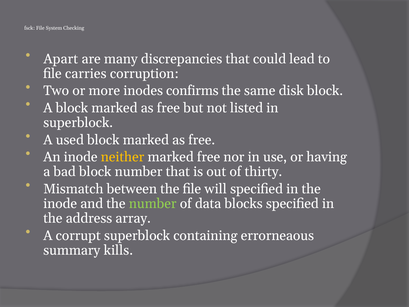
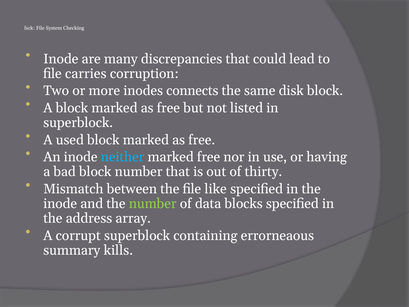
Apart: Apart -> Inode (61, 59)
confirms: confirms -> connects (192, 91)
neither colour: yellow -> light blue (123, 157)
will: will -> like (216, 189)
